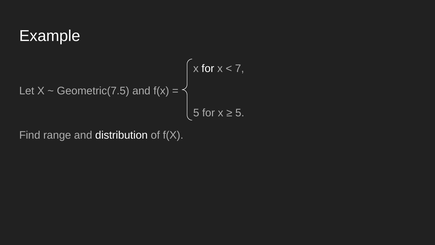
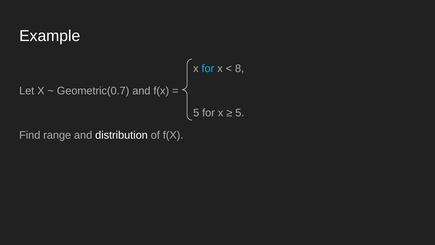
for colour: white -> light blue (208, 68)
7: 7 -> 8 (240, 68)
Geometric(7.5: Geometric(7.5 -> Geometric(0.7 (93, 91)
